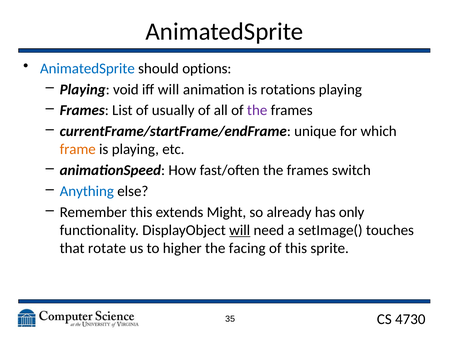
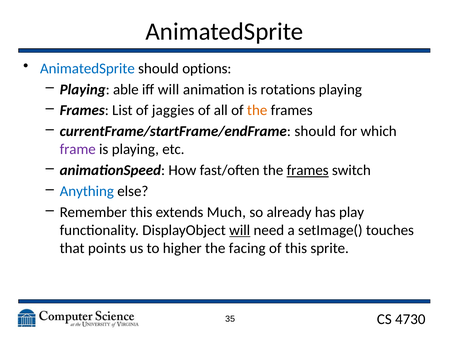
void: void -> able (126, 89)
usually: usually -> jaggies (173, 110)
the colour: purple -> orange (257, 110)
currentFrame/startFrame/endFrame unique: unique -> should (315, 131)
frame colour: orange -> purple (78, 149)
frames underline: none -> present (308, 170)
Might: Might -> Much (226, 212)
only: only -> play (352, 212)
rotate: rotate -> points (107, 248)
